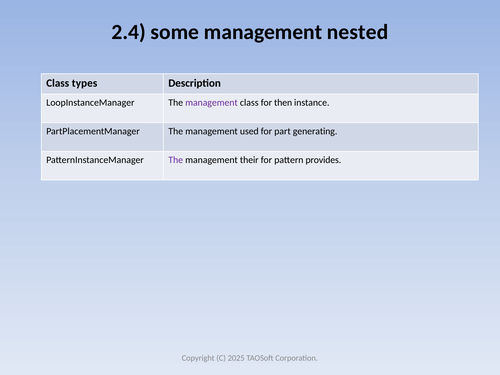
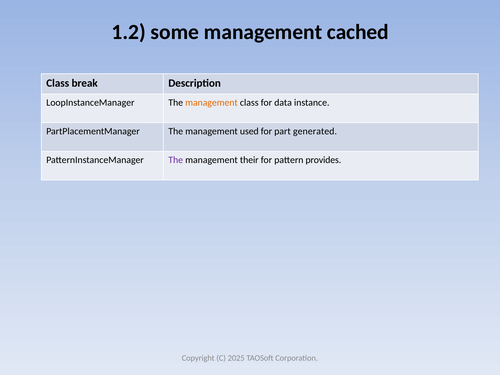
2.4: 2.4 -> 1.2 (129, 32)
nested: nested -> cached (358, 32)
types: types -> break (85, 83)
management colour: purple -> orange (211, 103)
then: then -> data (283, 103)
generating: generating -> generated (315, 131)
